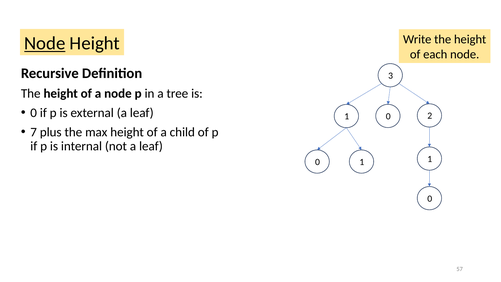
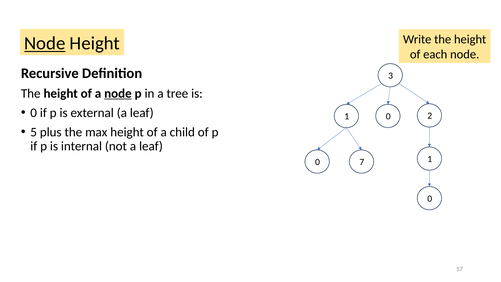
node underline: none -> present (118, 93)
7: 7 -> 5 (34, 132)
0 1: 1 -> 7 (362, 162)
